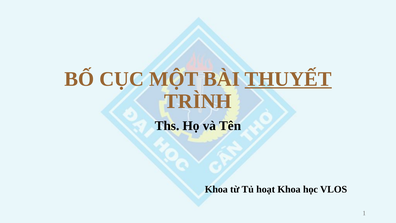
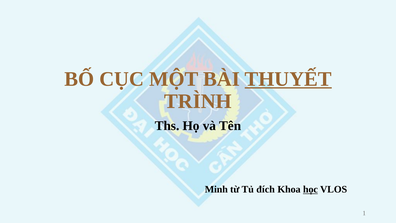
Khoa: Khoa -> Minh (216, 189)
hoạt: hoạt -> đích (266, 189)
học underline: none -> present (310, 189)
